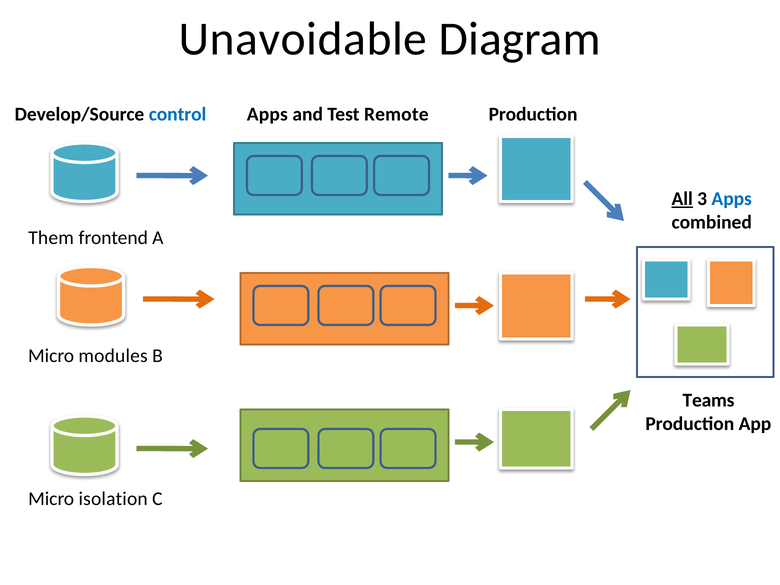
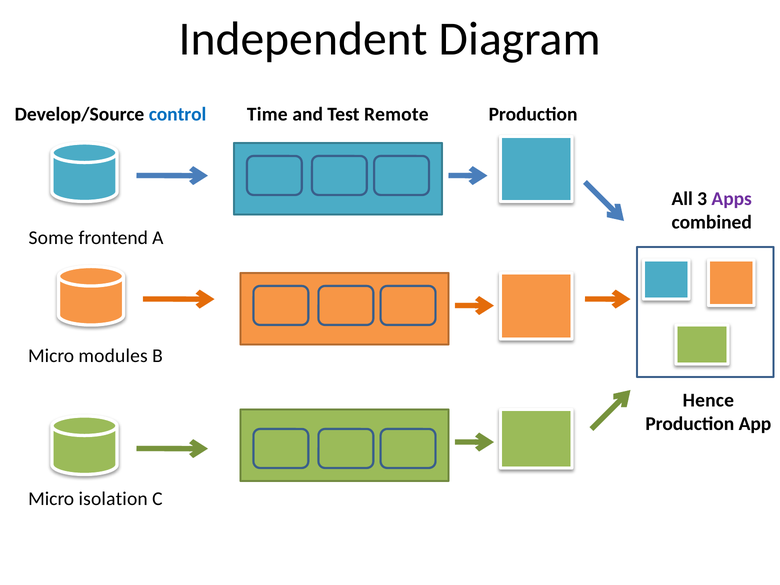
Unavoidable: Unavoidable -> Independent (303, 39)
Apps: Apps -> Time (267, 114)
All underline: present -> none (682, 199)
Apps colour: blue -> purple (732, 199)
Them: Them -> Some (51, 238)
Teams: Teams -> Hence (708, 400)
